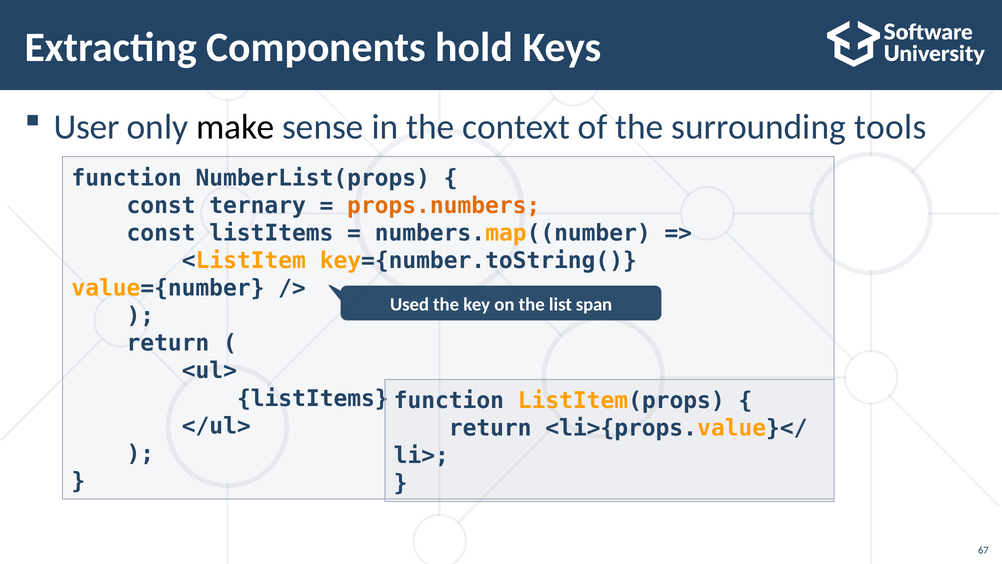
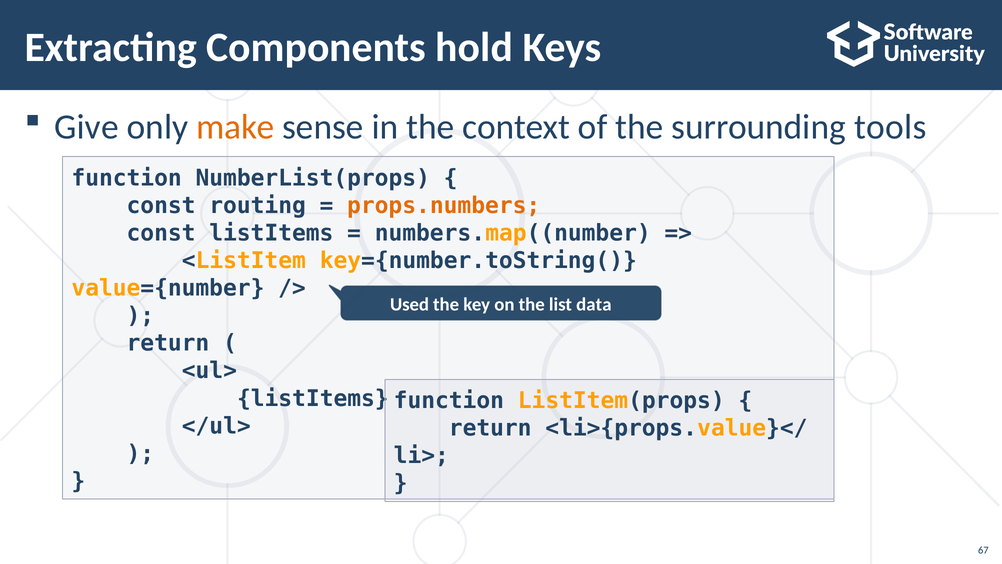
User: User -> Give (86, 127)
make colour: black -> orange (235, 127)
ternary: ternary -> routing (258, 205)
span: span -> data (594, 304)
